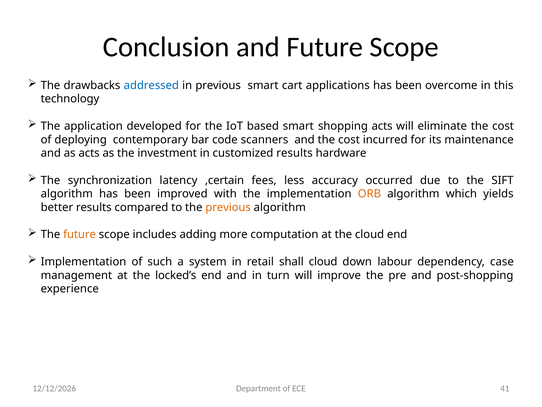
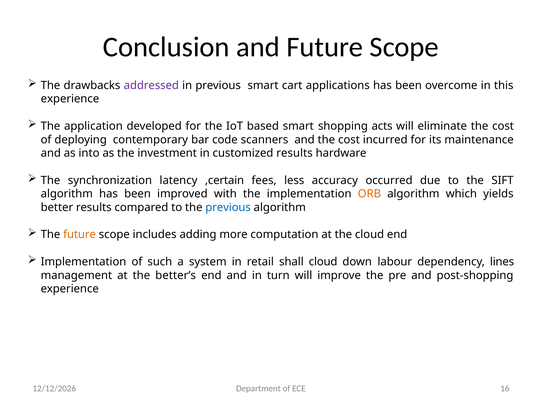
addressed colour: blue -> purple (151, 85)
technology: technology -> experience (70, 99)
as acts: acts -> into (89, 153)
previous colour: orange -> blue (228, 207)
case: case -> lines (502, 261)
locked’s: locked’s -> better’s (176, 275)
41: 41 -> 16 (505, 388)
